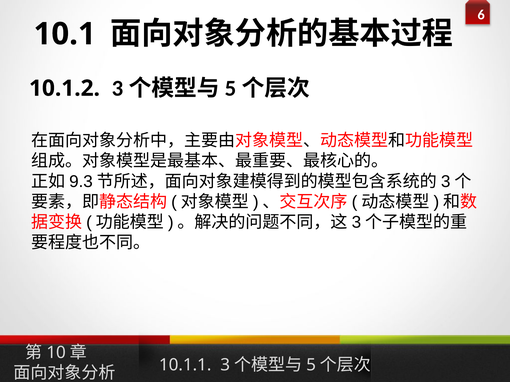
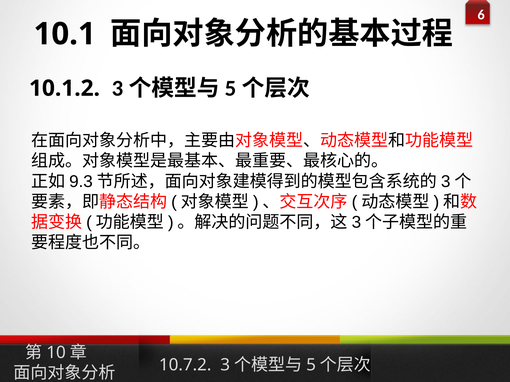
10.1.1: 10.1.1 -> 10.7.2 (185, 365)
